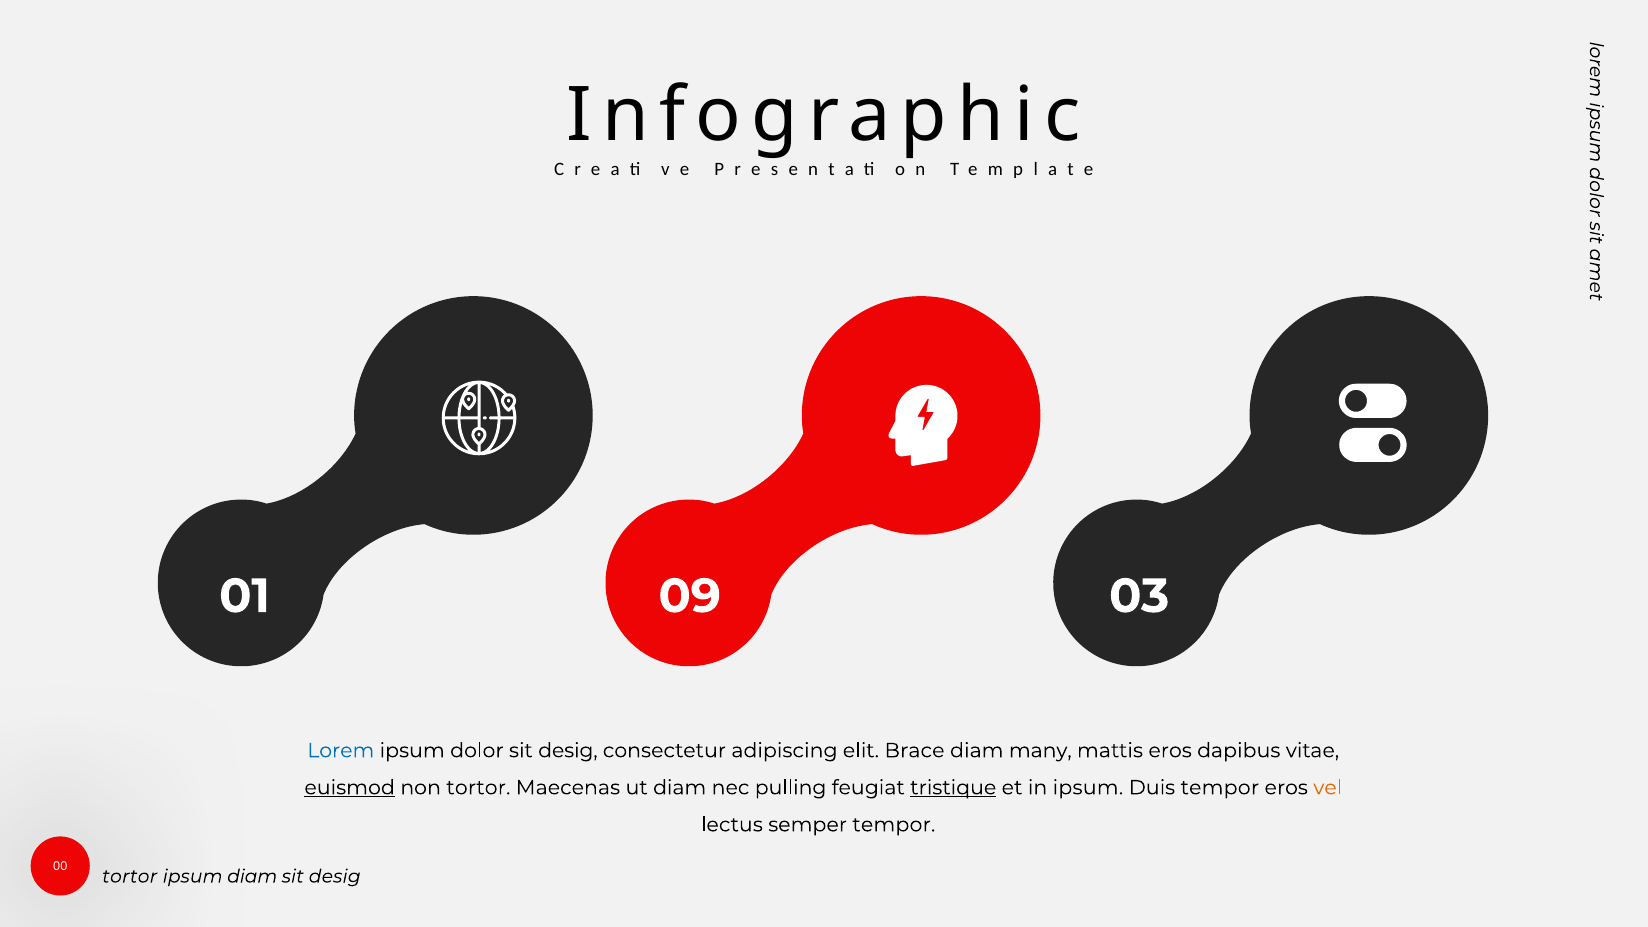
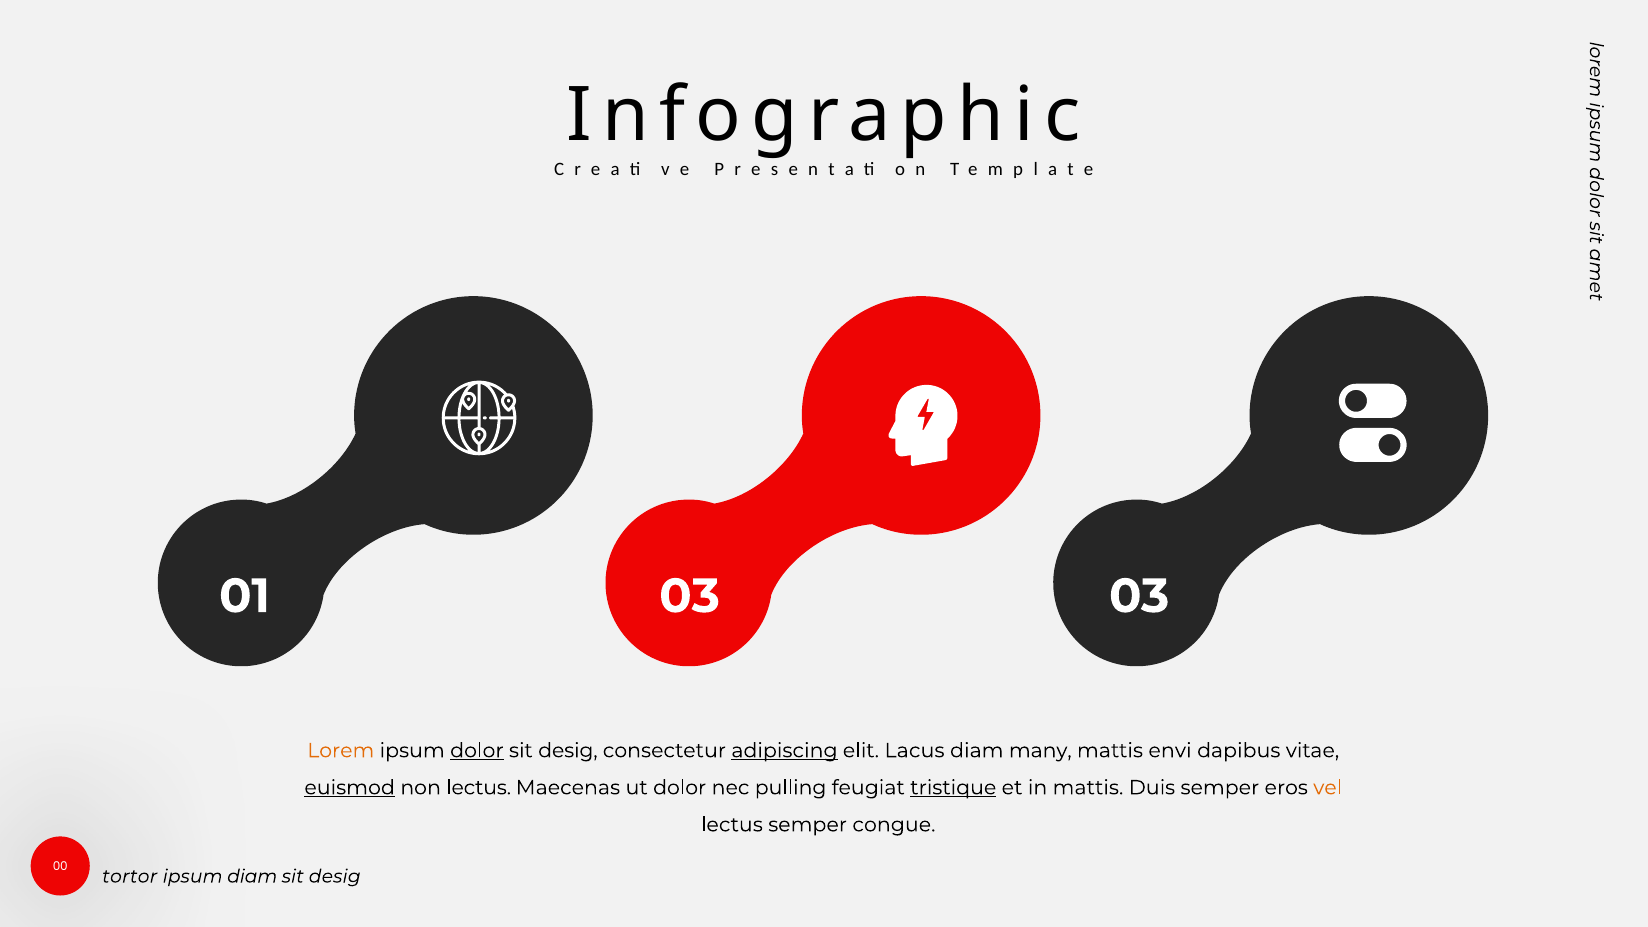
01 09: 09 -> 03 (690, 596)
Lorem colour: blue -> orange (341, 751)
dolor underline: none -> present (477, 751)
adipiscing underline: none -> present (784, 751)
Brace: Brace -> Lacus (914, 751)
mattis eros: eros -> envi (1170, 751)
non tortor: tortor -> lectus (479, 788)
ut diam: diam -> dolor (680, 788)
in ipsum: ipsum -> mattis (1088, 788)
Duis tempor: tempor -> semper (1220, 788)
semper tempor: tempor -> congue (894, 825)
